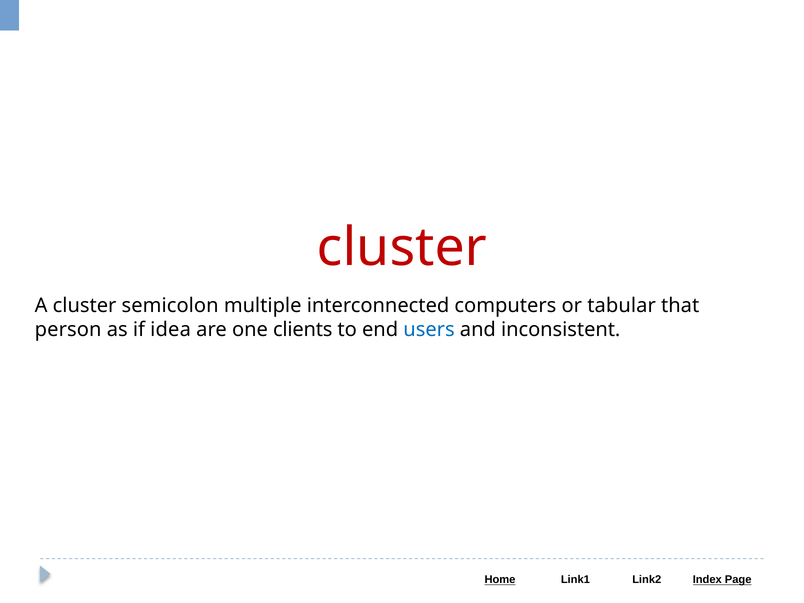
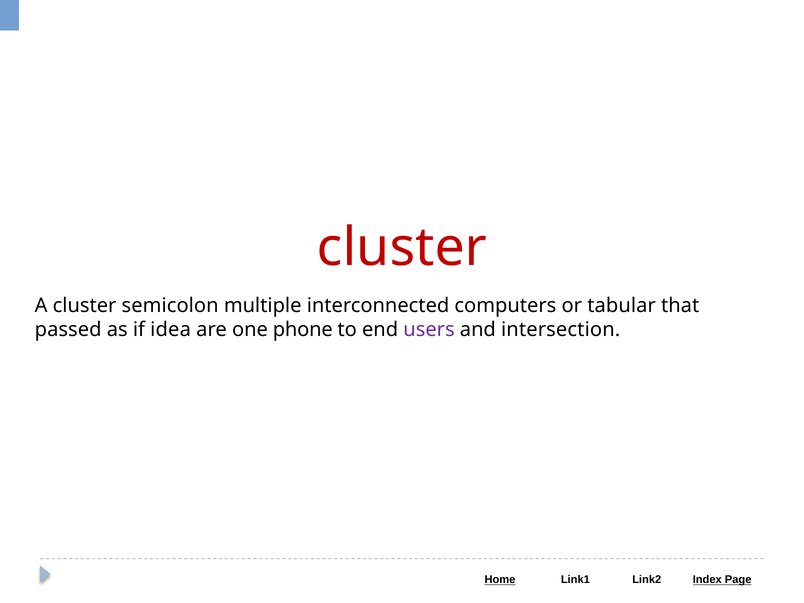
person: person -> passed (68, 330)
clients: clients -> phone (303, 330)
users colour: blue -> purple (429, 330)
inconsistent: inconsistent -> intersection (561, 330)
